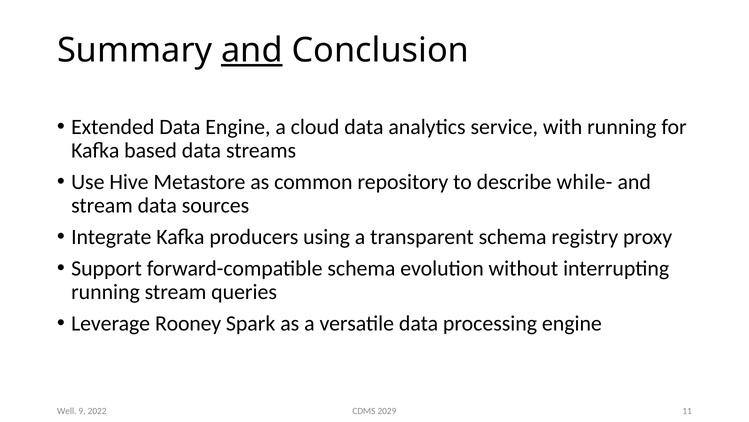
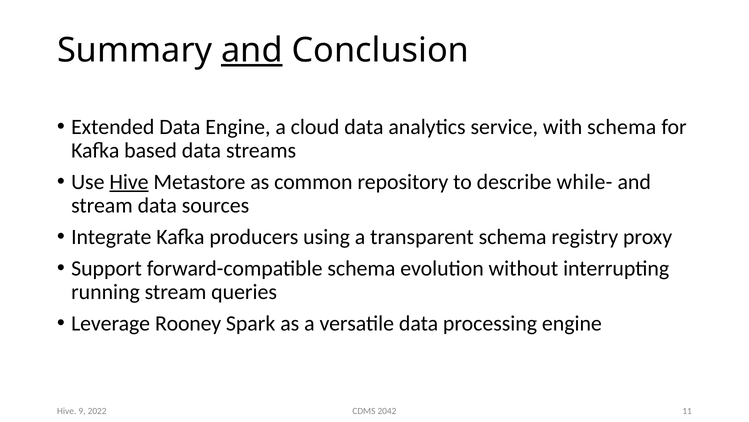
with running: running -> schema (622, 127)
Hive underline: none -> present (129, 182)
2029: 2029 -> 2042 (387, 411)
Well: Well -> Hive (67, 411)
